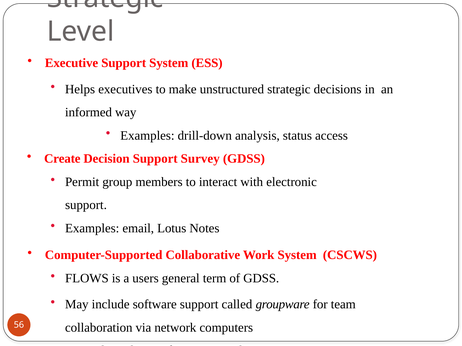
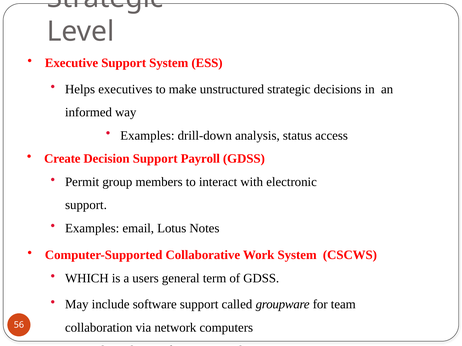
Support Survey: Survey -> Payroll (200, 159)
FLOWS: FLOWS -> WHICH (87, 279)
